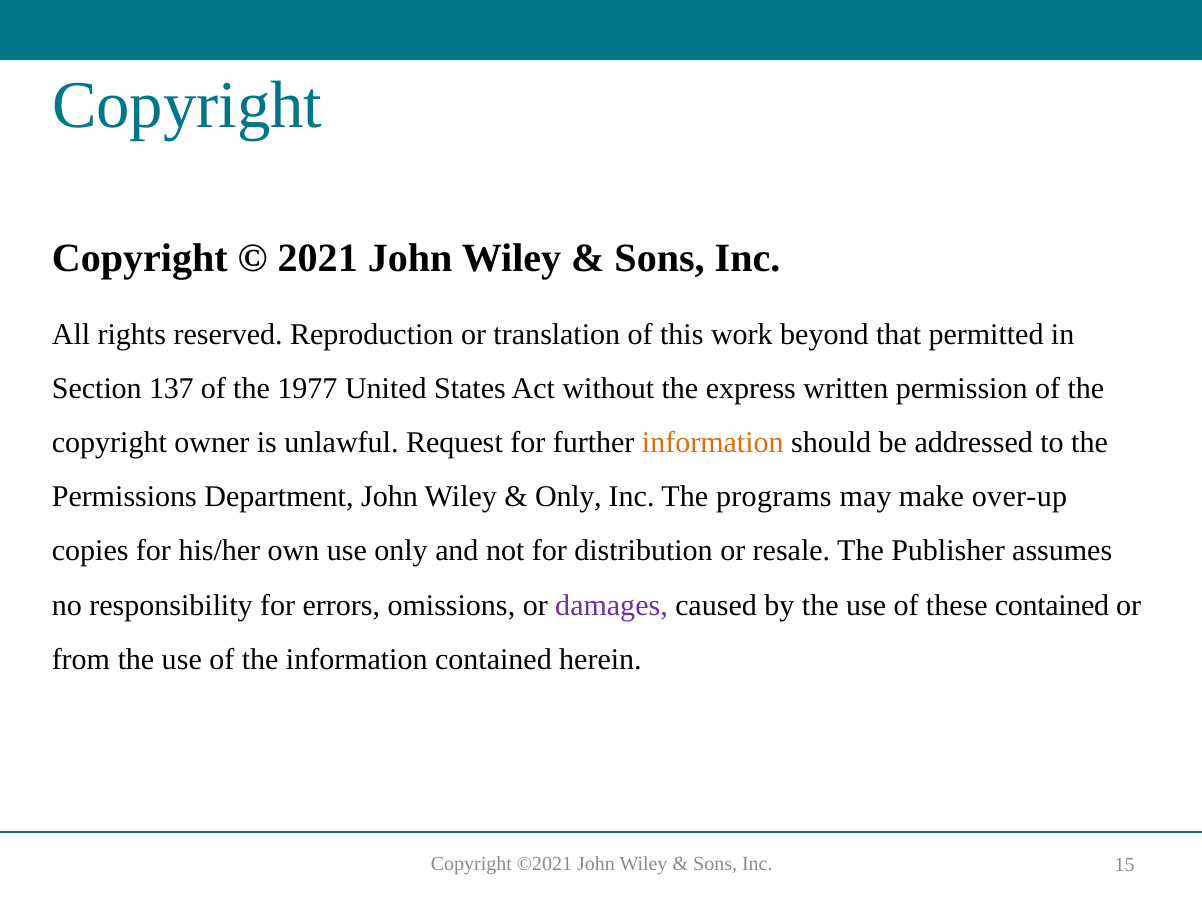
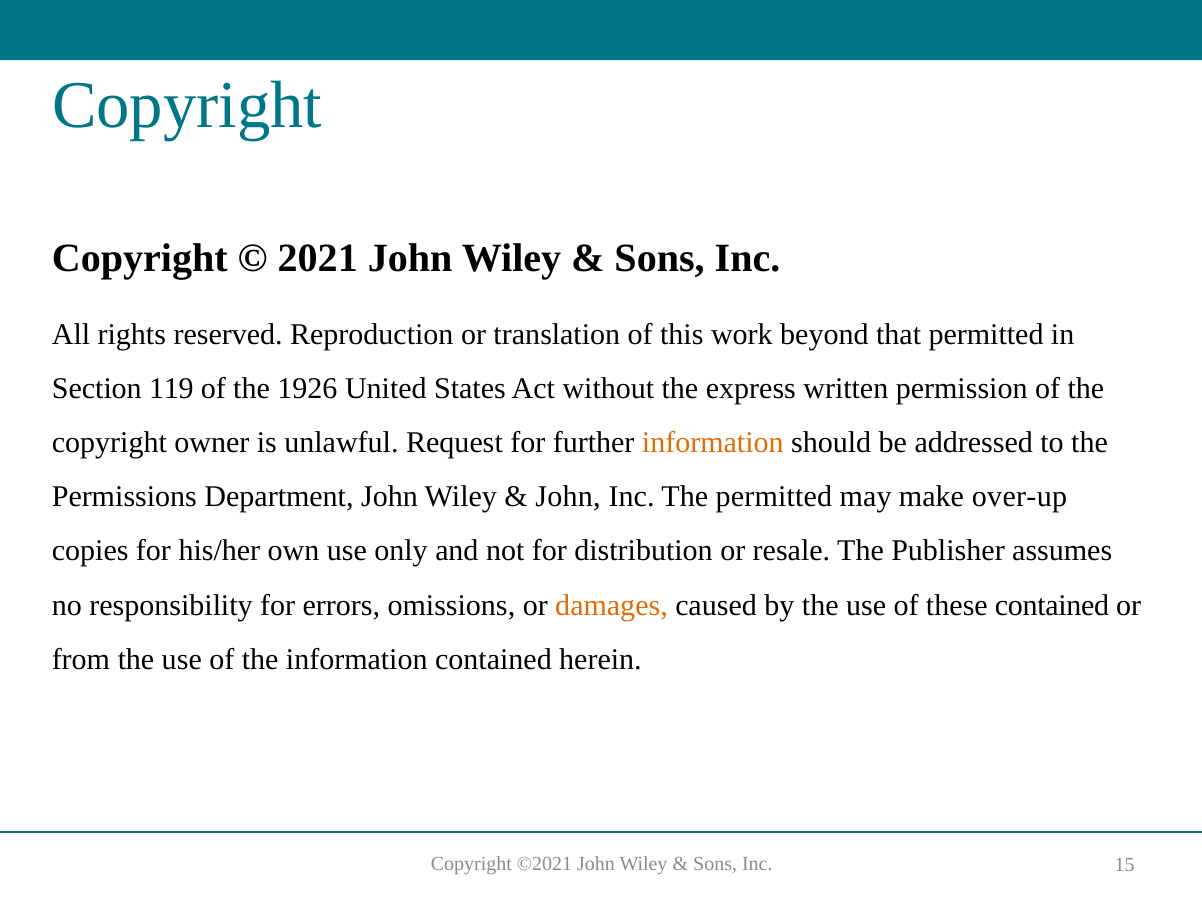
137: 137 -> 119 (171, 388)
1977: 1977 -> 1926 (307, 388)
Only: Only -> John (568, 497)
The programs: programs -> permitted (774, 497)
damages colour: purple -> orange (612, 605)
